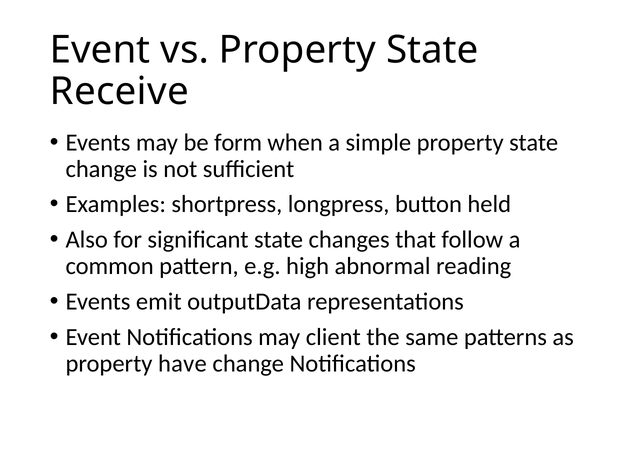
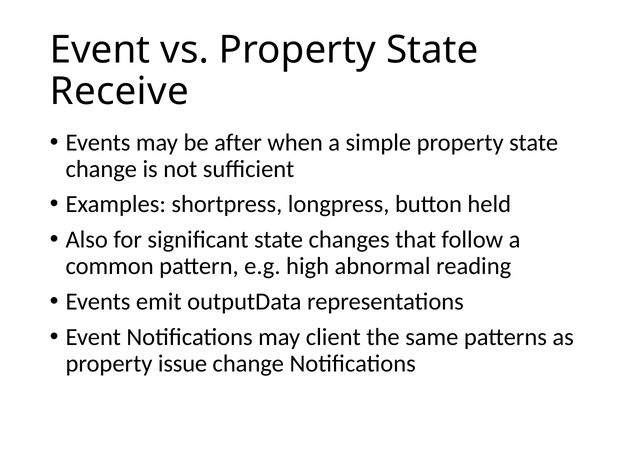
form: form -> after (238, 142)
have: have -> issue (183, 363)
